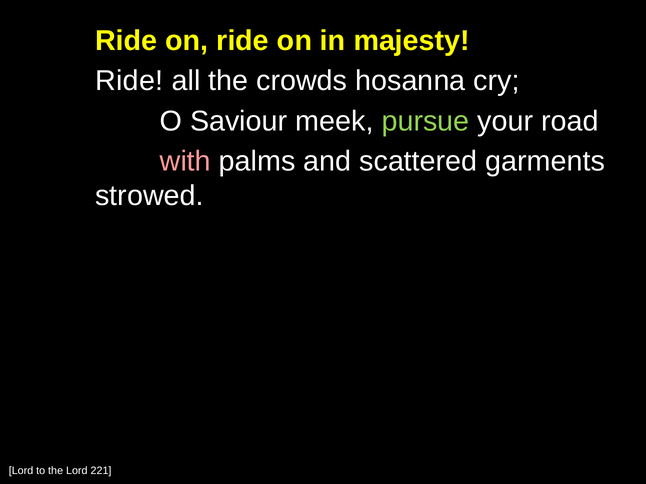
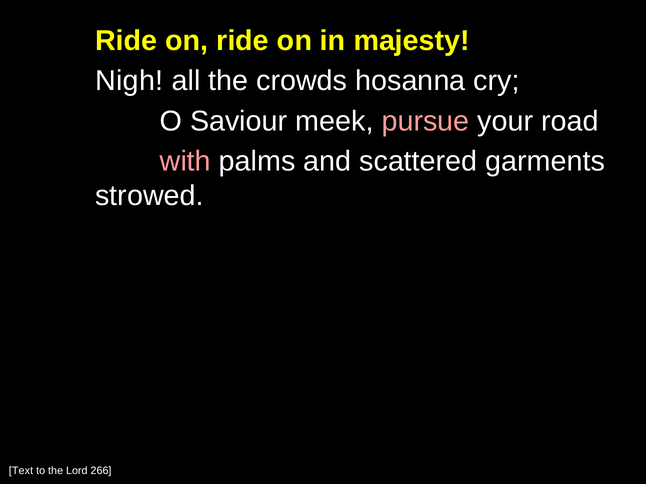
Ride: Ride -> Nigh (129, 81)
pursue colour: light green -> pink (425, 121)
Lord: Lord -> Text (21, 471)
221: 221 -> 266 (101, 471)
